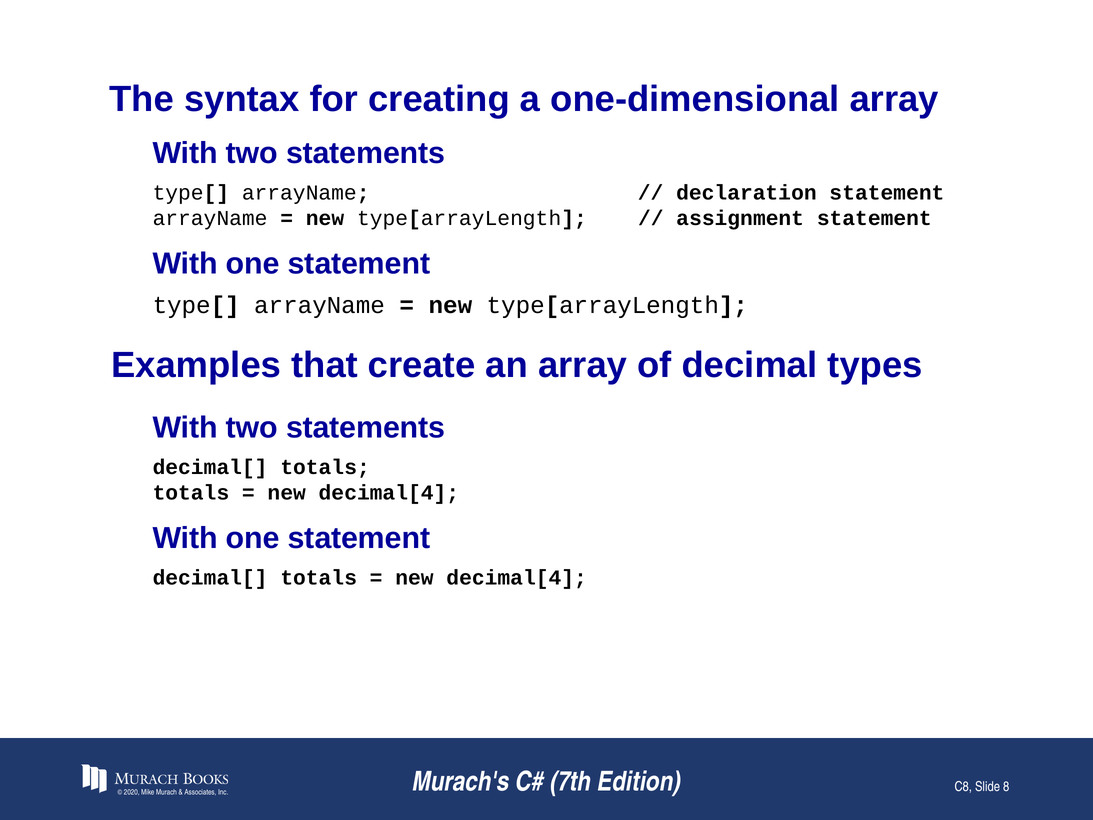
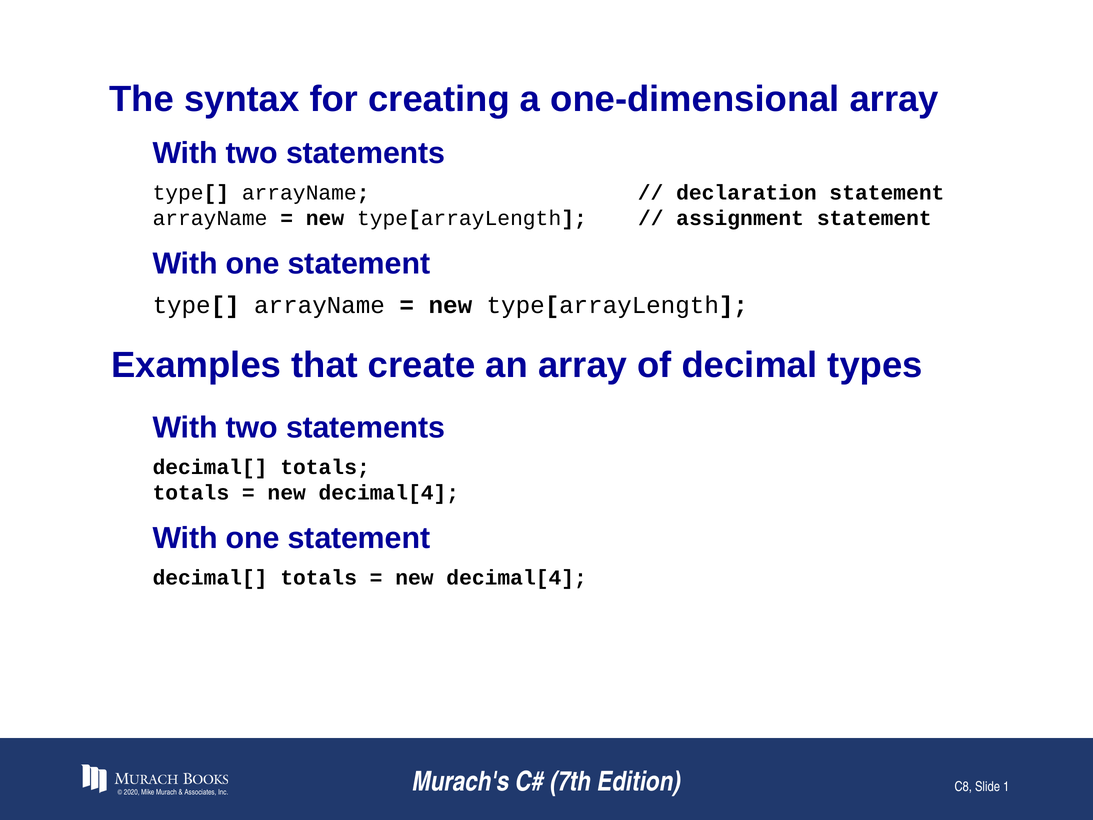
8: 8 -> 1 (1006, 786)
